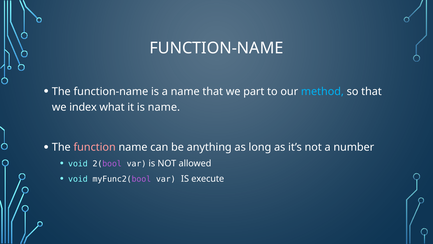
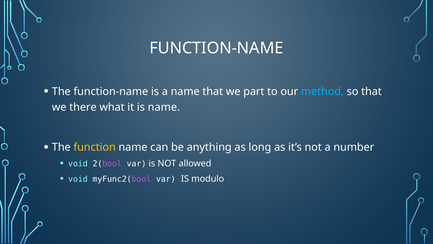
index: index -> there (83, 107)
function colour: pink -> yellow (95, 147)
execute: execute -> modulo (208, 179)
